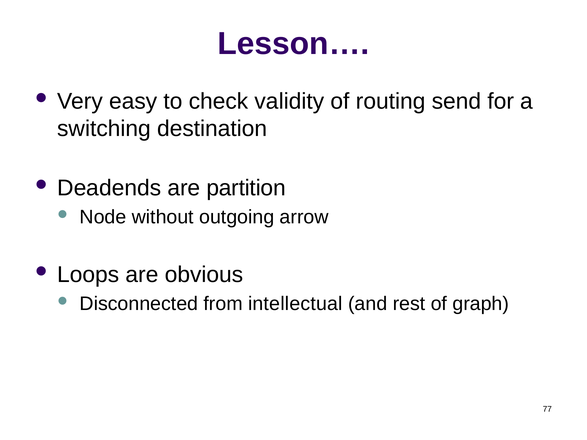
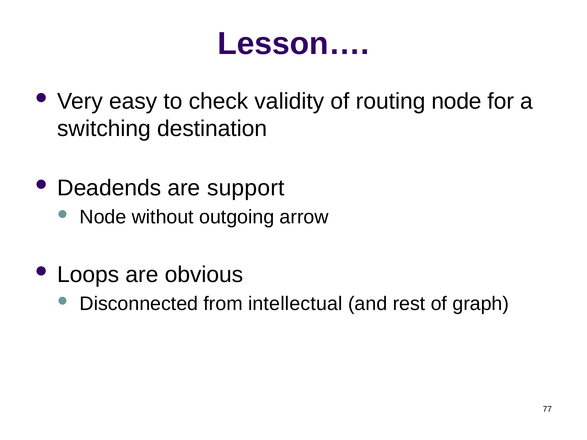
routing send: send -> node (457, 101)
partition: partition -> support (246, 188)
